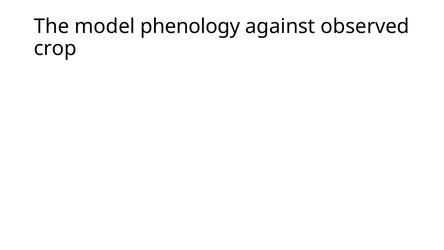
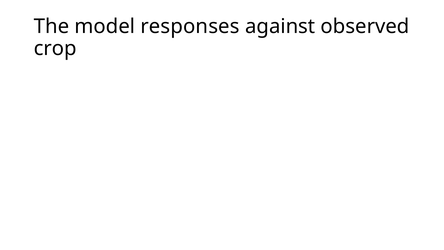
phenology: phenology -> responses (190, 26)
